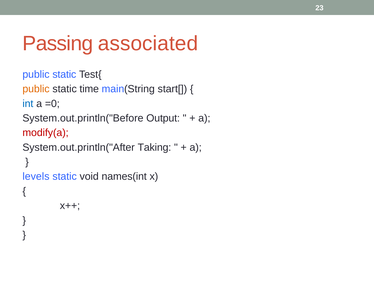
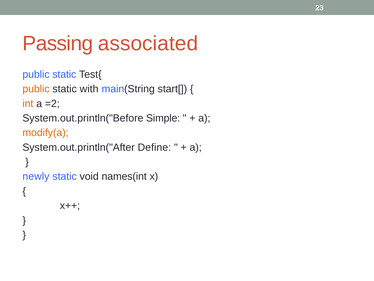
time: time -> with (89, 89)
int colour: blue -> orange (28, 103)
=0: =0 -> =2 (52, 103)
Output: Output -> Simple (163, 118)
modify(a colour: red -> orange (46, 133)
Taking: Taking -> Define (154, 147)
levels: levels -> newly (36, 176)
